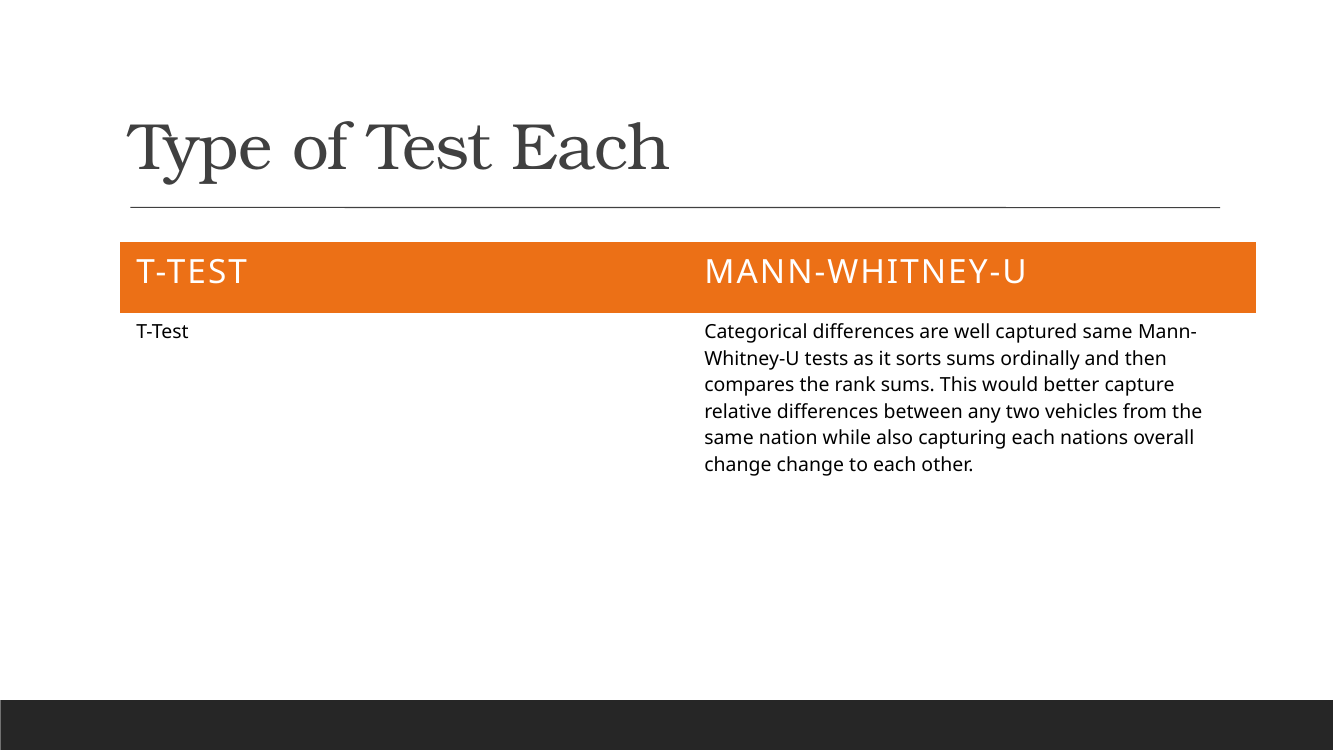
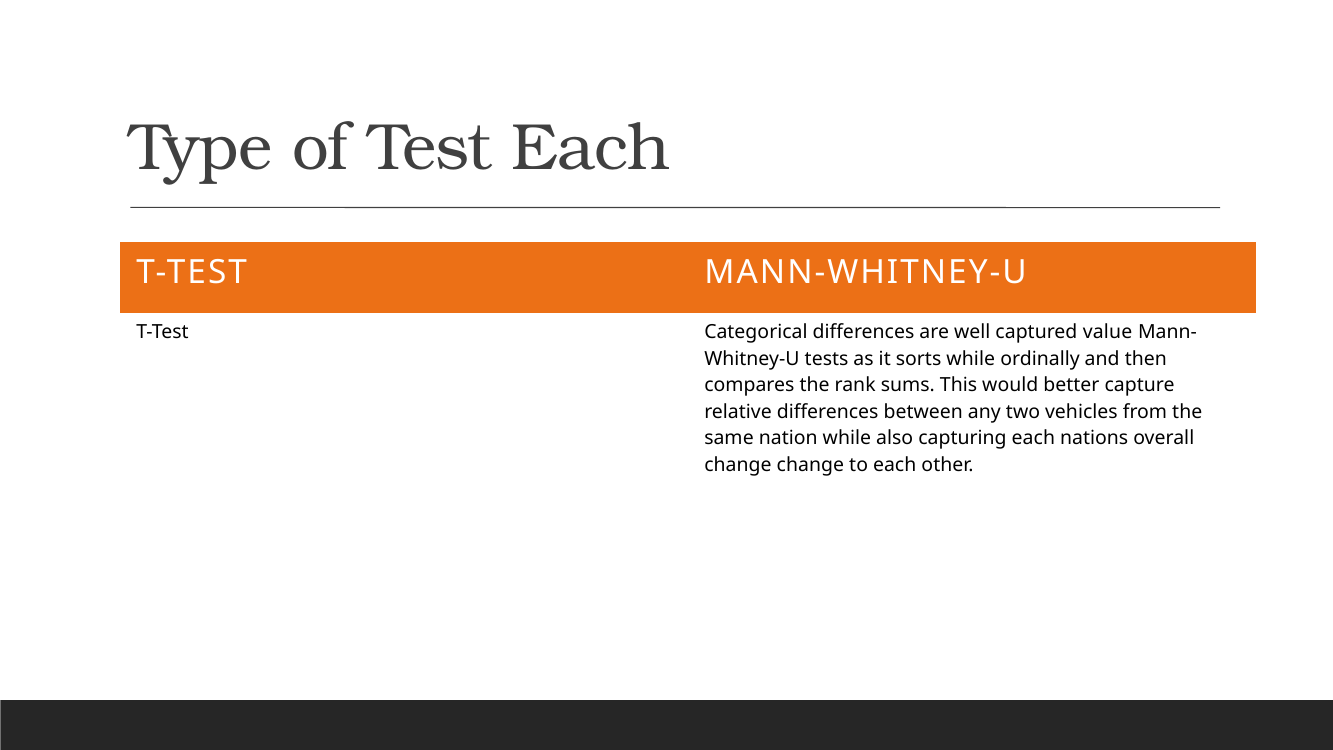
captured same: same -> value (1108, 332)
sorts sums: sums -> while (971, 359)
